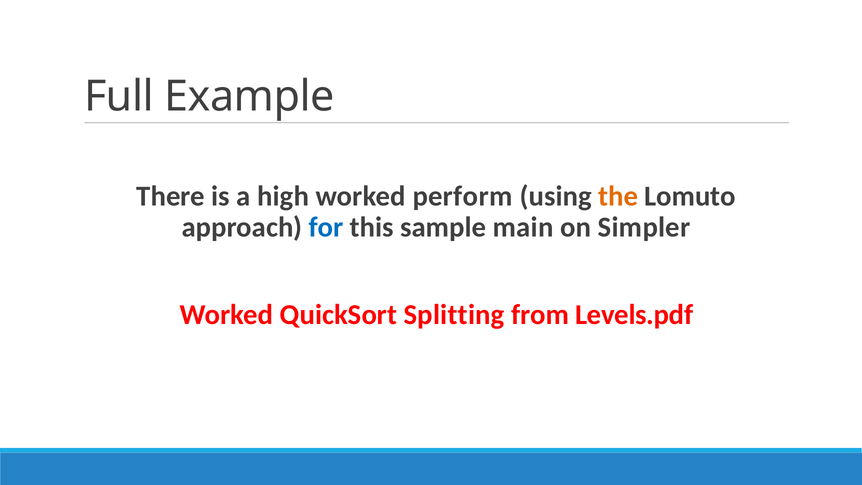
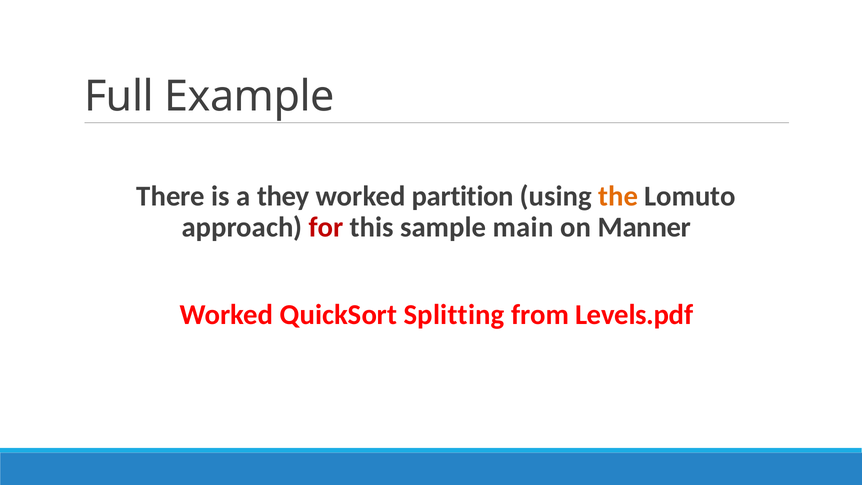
high: high -> they (283, 196)
perform: perform -> partition (463, 196)
for colour: blue -> red (326, 227)
Simpler: Simpler -> Manner (644, 227)
